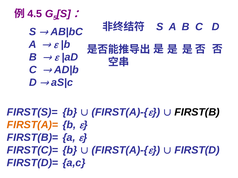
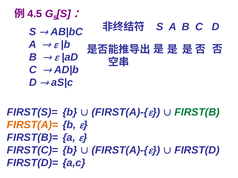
FIRST(B colour: black -> green (197, 112)
